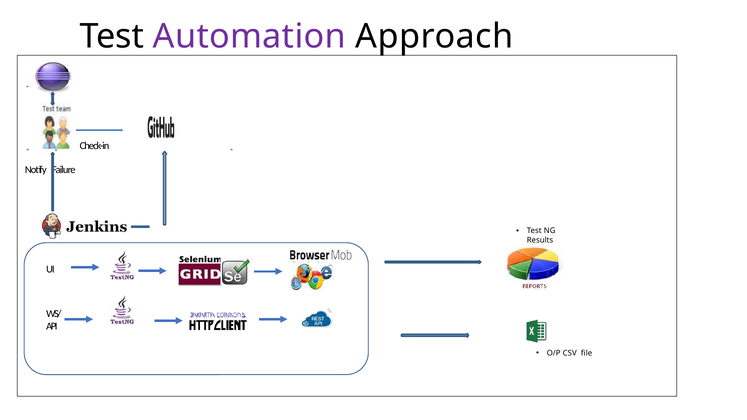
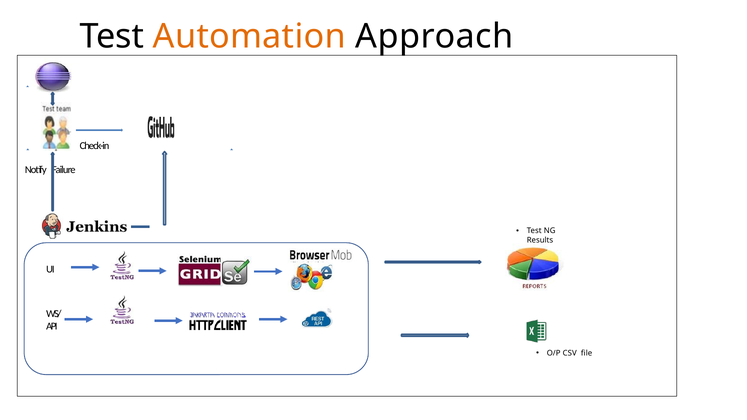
Automation colour: purple -> orange (249, 37)
